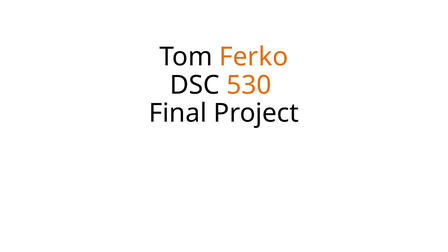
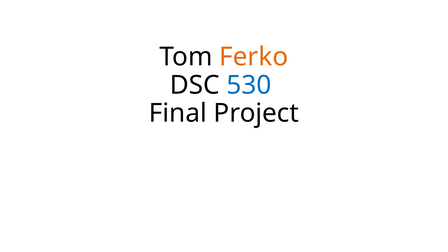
530 colour: orange -> blue (249, 85)
